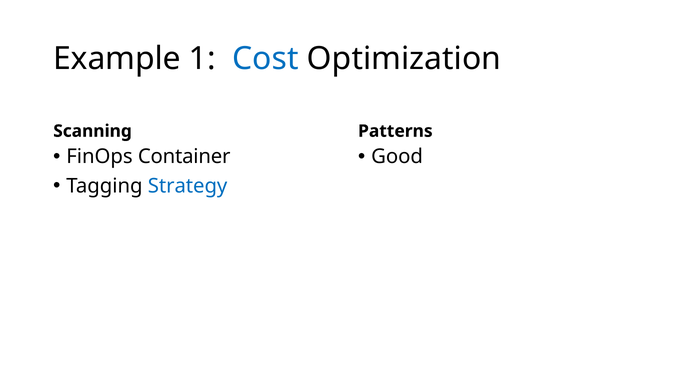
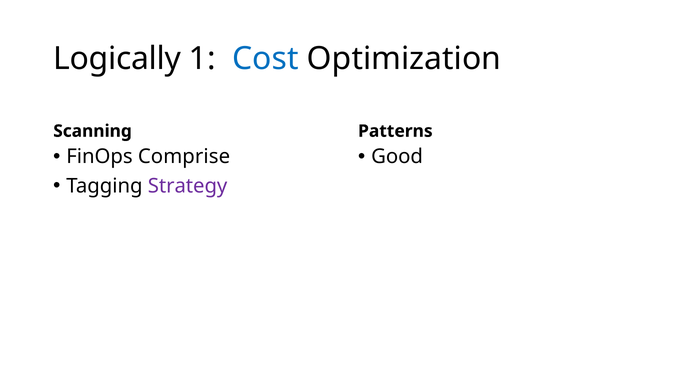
Example: Example -> Logically (117, 59)
Container: Container -> Comprise (184, 157)
Strategy colour: blue -> purple (188, 186)
